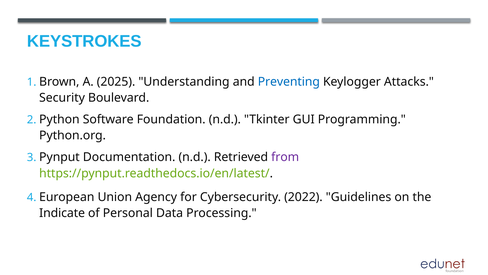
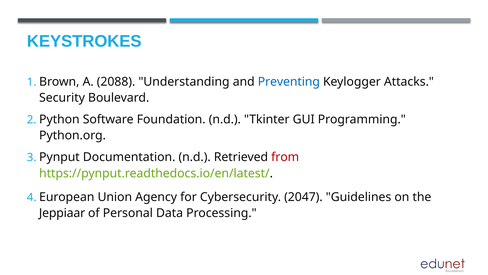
2025: 2025 -> 2088 (116, 82)
from colour: purple -> red (285, 157)
2022: 2022 -> 2047 (303, 197)
Indicate: Indicate -> Jeppiaar (62, 213)
